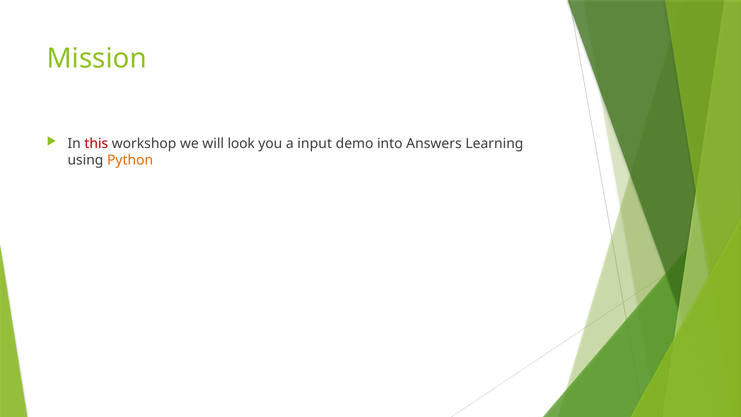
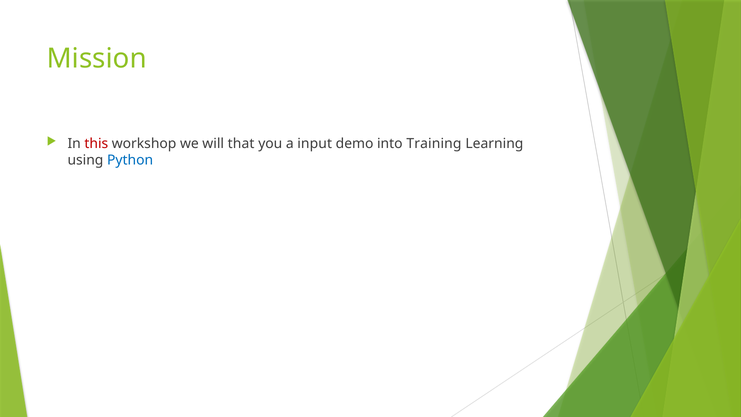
look: look -> that (241, 143)
Answers: Answers -> Training (434, 143)
Python colour: orange -> blue (130, 160)
